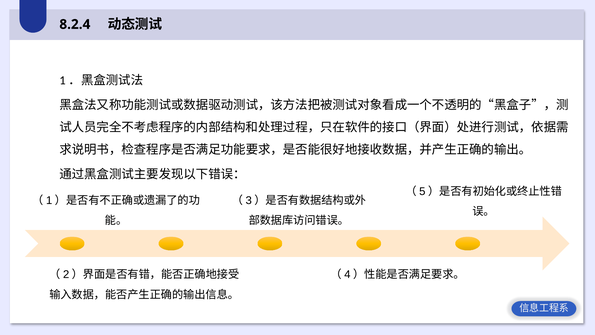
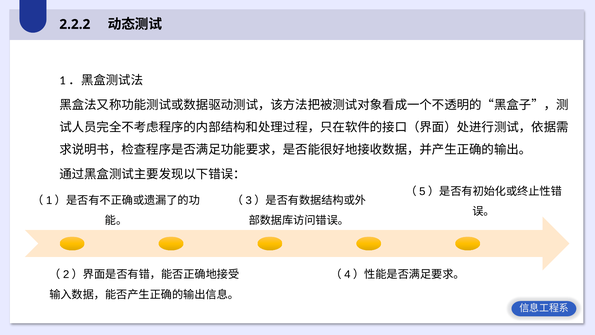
8.2.4: 8.2.4 -> 2.2.2 (75, 24)
